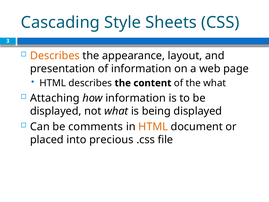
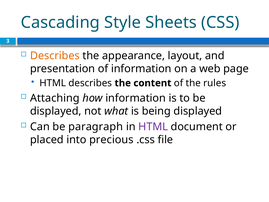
the what: what -> rules (215, 83)
comments: comments -> paragraph (96, 127)
HTML colour: orange -> purple (153, 127)
